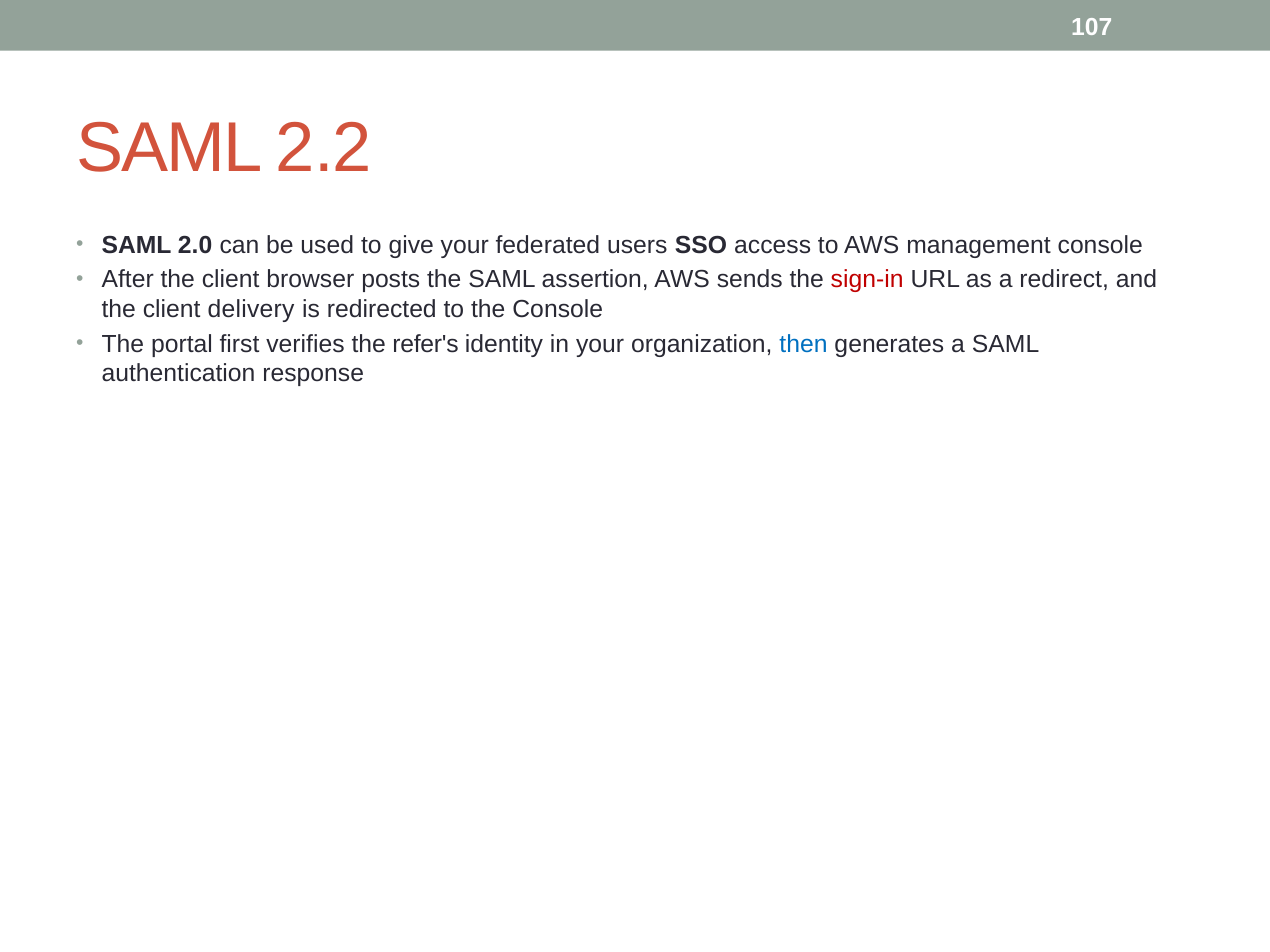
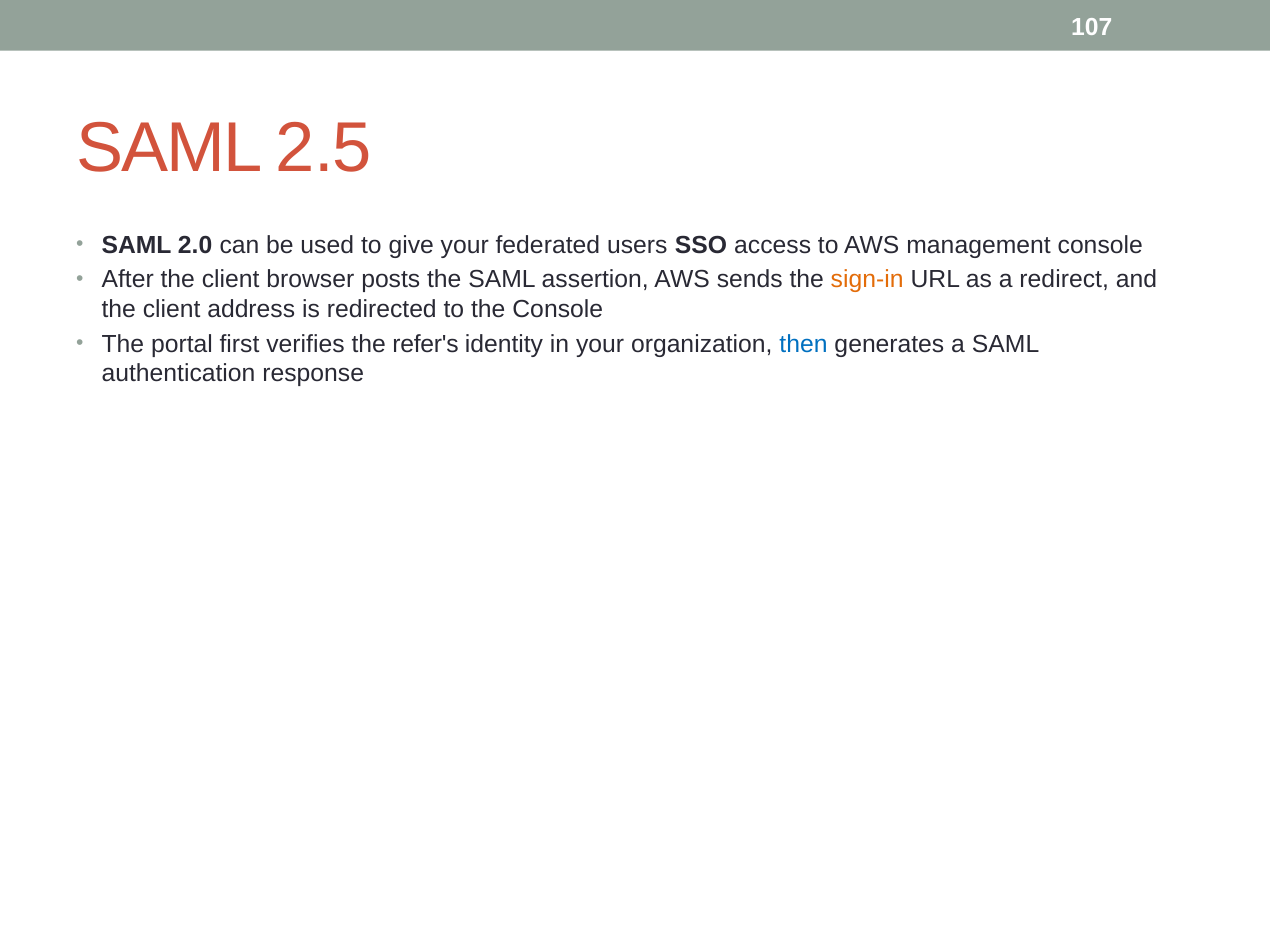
2.2: 2.2 -> 2.5 (324, 148)
sign-in colour: red -> orange (867, 280)
delivery: delivery -> address (251, 310)
